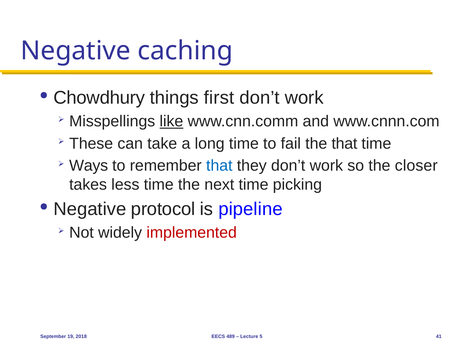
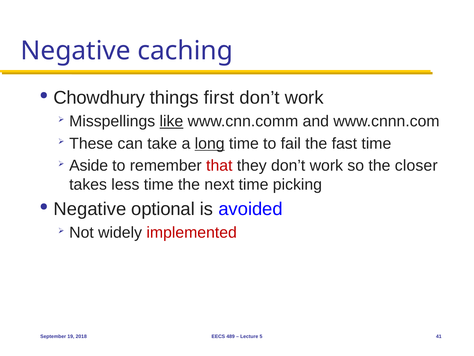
long underline: none -> present (210, 143)
the that: that -> fast (344, 143)
Ways: Ways -> Aside (89, 165)
that colour: blue -> red (219, 165)
protocol: protocol -> optional (163, 209)
pipeline: pipeline -> avoided (251, 209)
